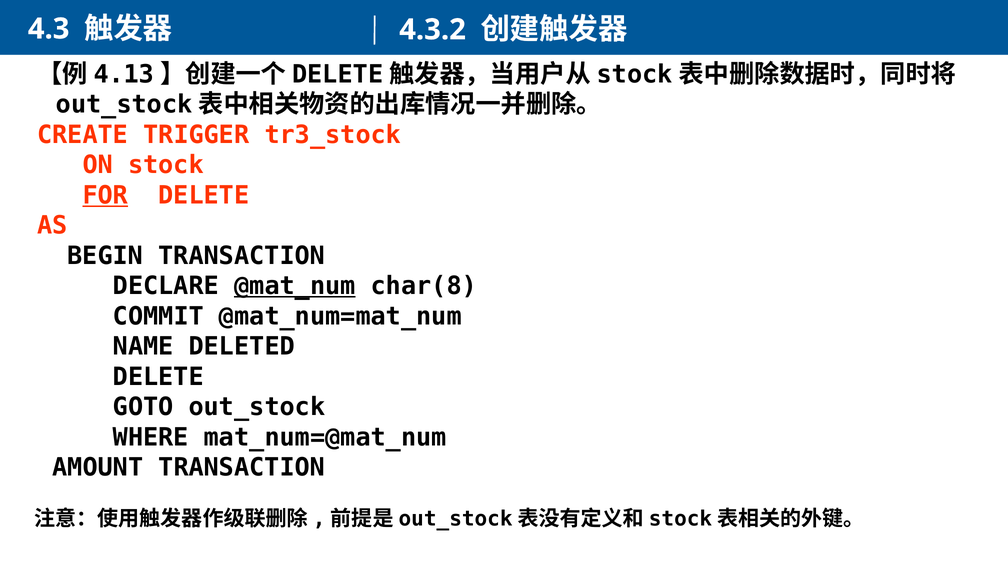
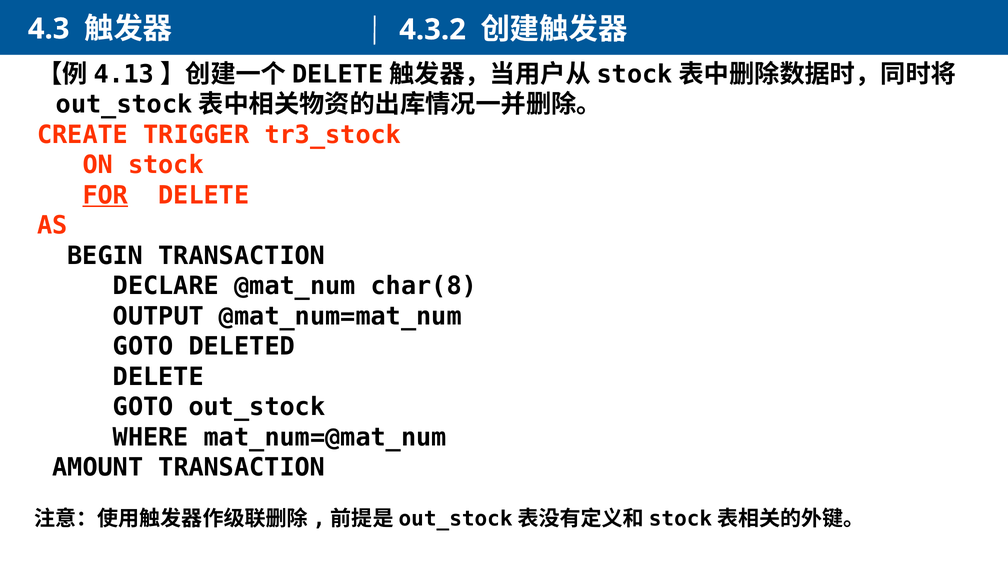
@mat_num underline: present -> none (295, 286)
COMMIT: COMMIT -> OUTPUT (158, 316)
NAME: NAME -> GOTO (143, 347)
